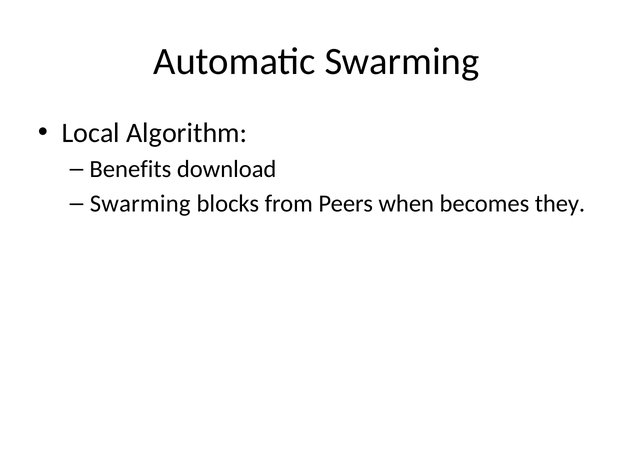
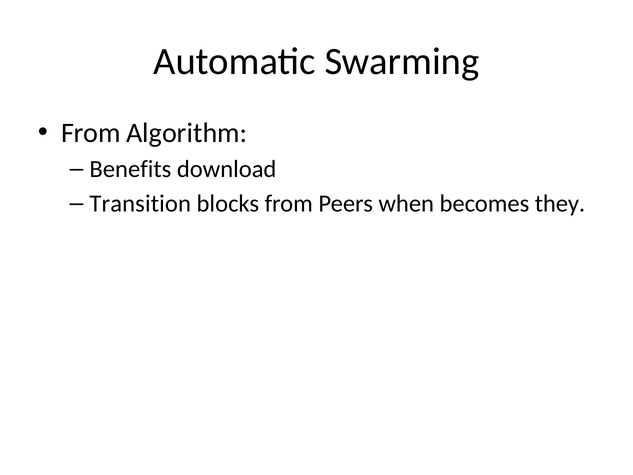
Local: Local -> From (91, 133)
Swarming: Swarming -> Transition (140, 204)
